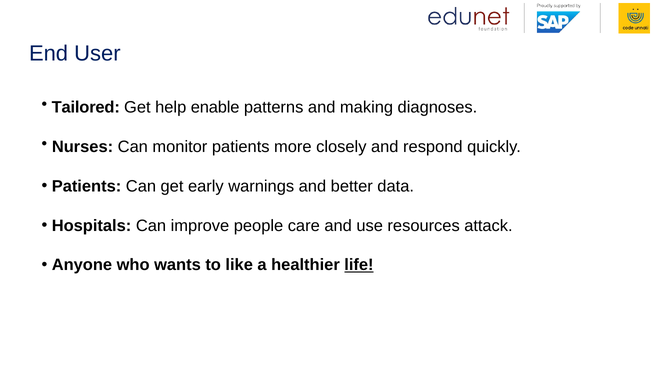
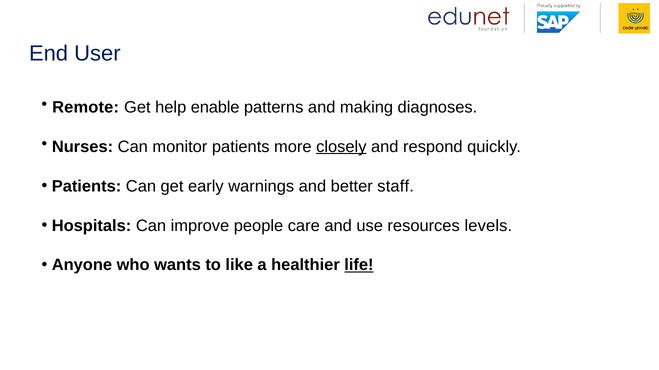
Tailored: Tailored -> Remote (86, 107)
closely underline: none -> present (341, 147)
data: data -> staff (396, 186)
attack: attack -> levels (488, 226)
